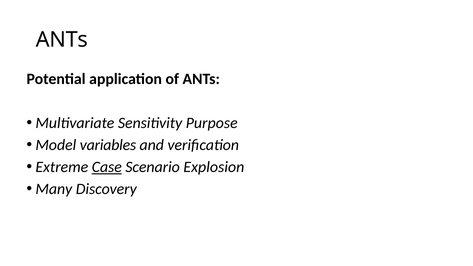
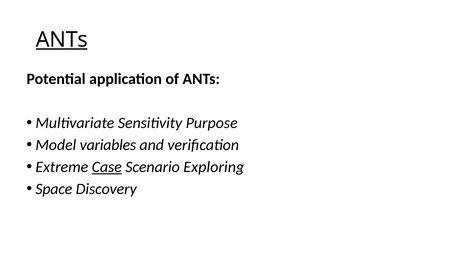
ANTs underline: none -> present (62, 40)
Explosion: Explosion -> Exploring (214, 167)
Many: Many -> Space (54, 189)
